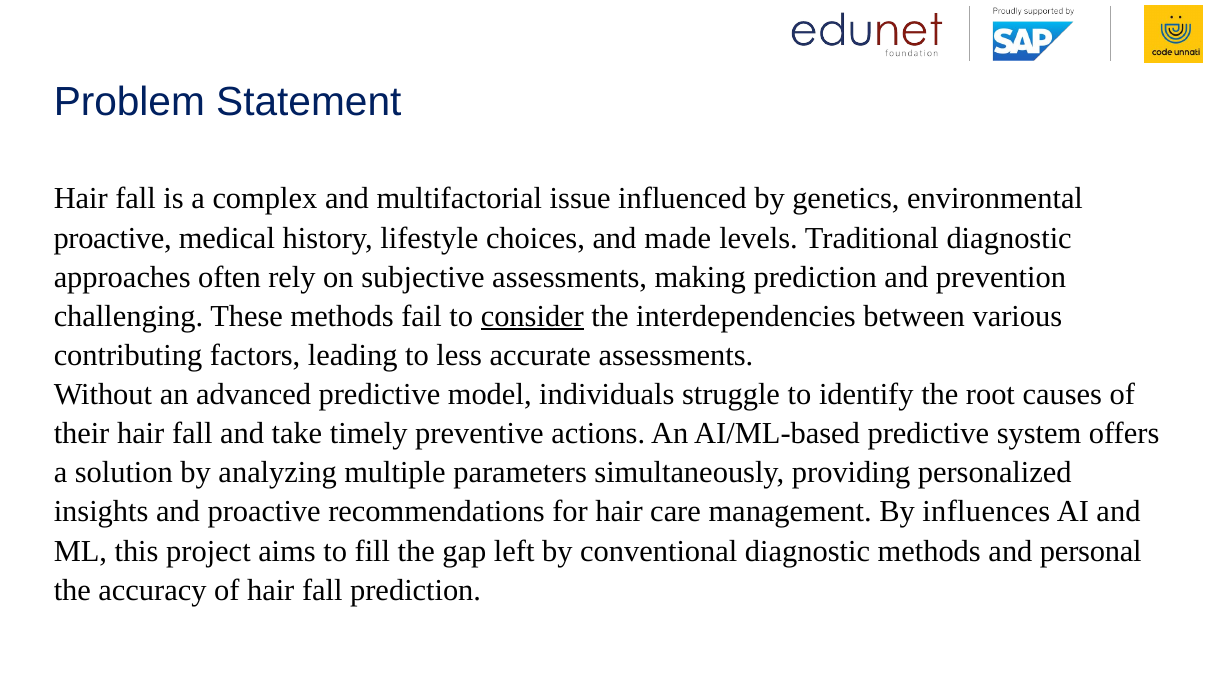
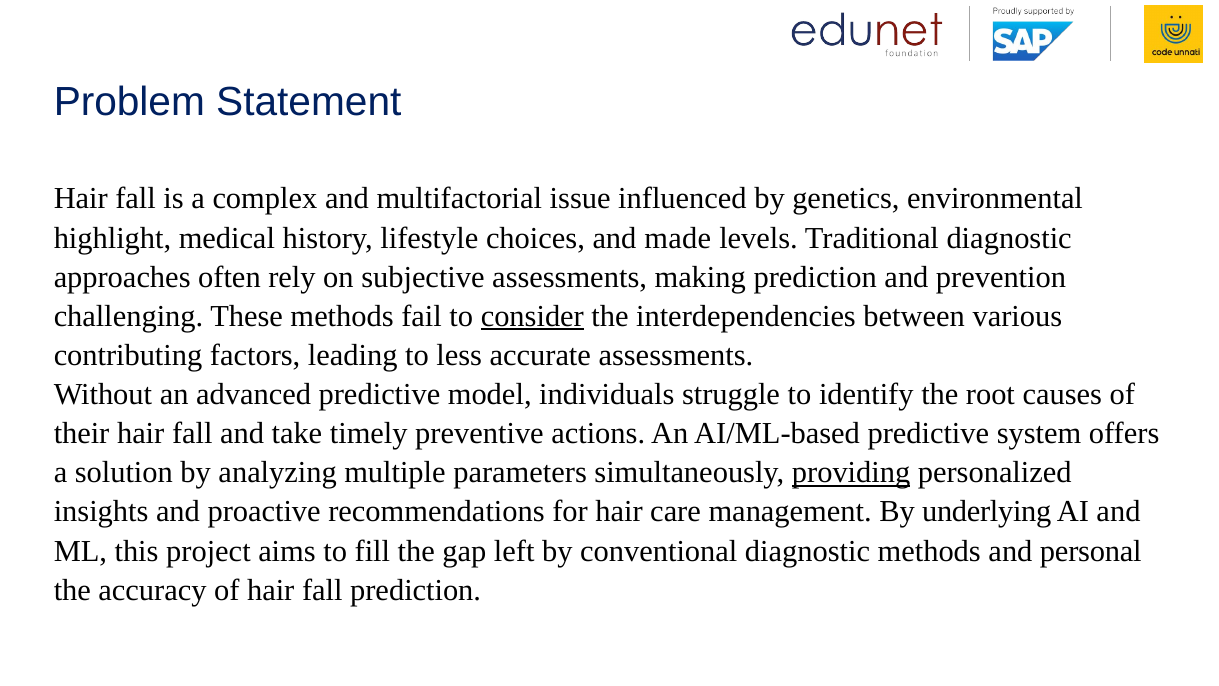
proactive: proactive -> highlight (112, 238)
providing underline: none -> present (851, 473)
influences: influences -> underlying (987, 512)
